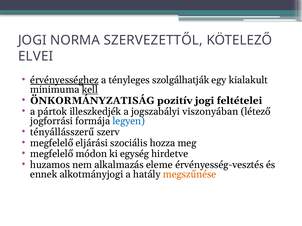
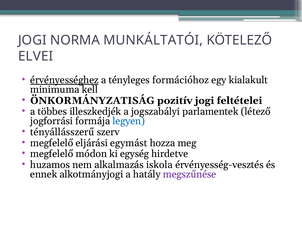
SZERVEZETTŐL: SZERVEZETTŐL -> MUNKÁLTATÓI (153, 40)
szolgálhatják: szolgálhatják -> formációhoz (181, 80)
kell underline: present -> none (90, 90)
pártok: pártok -> többes (52, 112)
viszonyában: viszonyában -> parlamentek (210, 112)
szociális: szociális -> egymást (129, 143)
eleme: eleme -> iskola (159, 165)
megszűnése colour: orange -> purple (190, 175)
